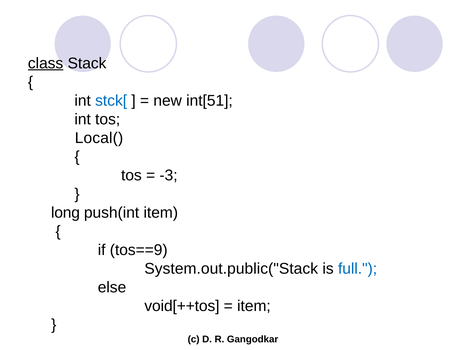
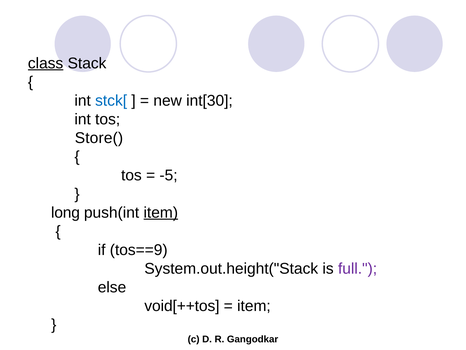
int[51: int[51 -> int[30 (209, 100)
Local(: Local( -> Store( (99, 138)
-3: -3 -> -5 (168, 175)
item underline: none -> present (161, 212)
System.out.public("Stack: System.out.public("Stack -> System.out.height("Stack (231, 268)
full colour: blue -> purple (358, 268)
